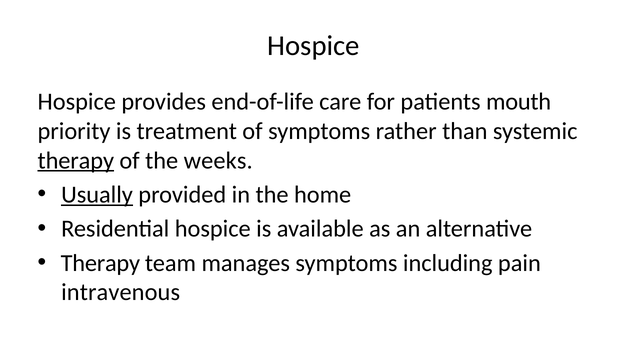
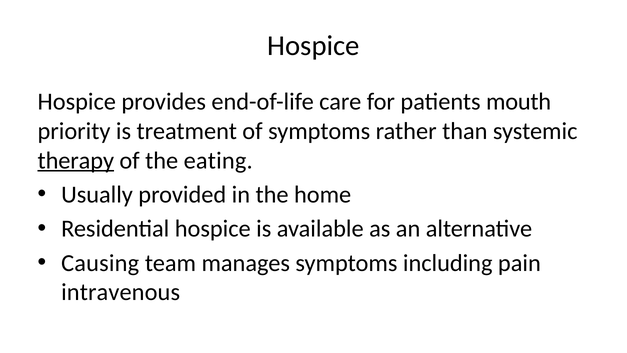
weeks: weeks -> eating (218, 160)
Usually underline: present -> none (97, 194)
Therapy: Therapy -> Causing (100, 263)
